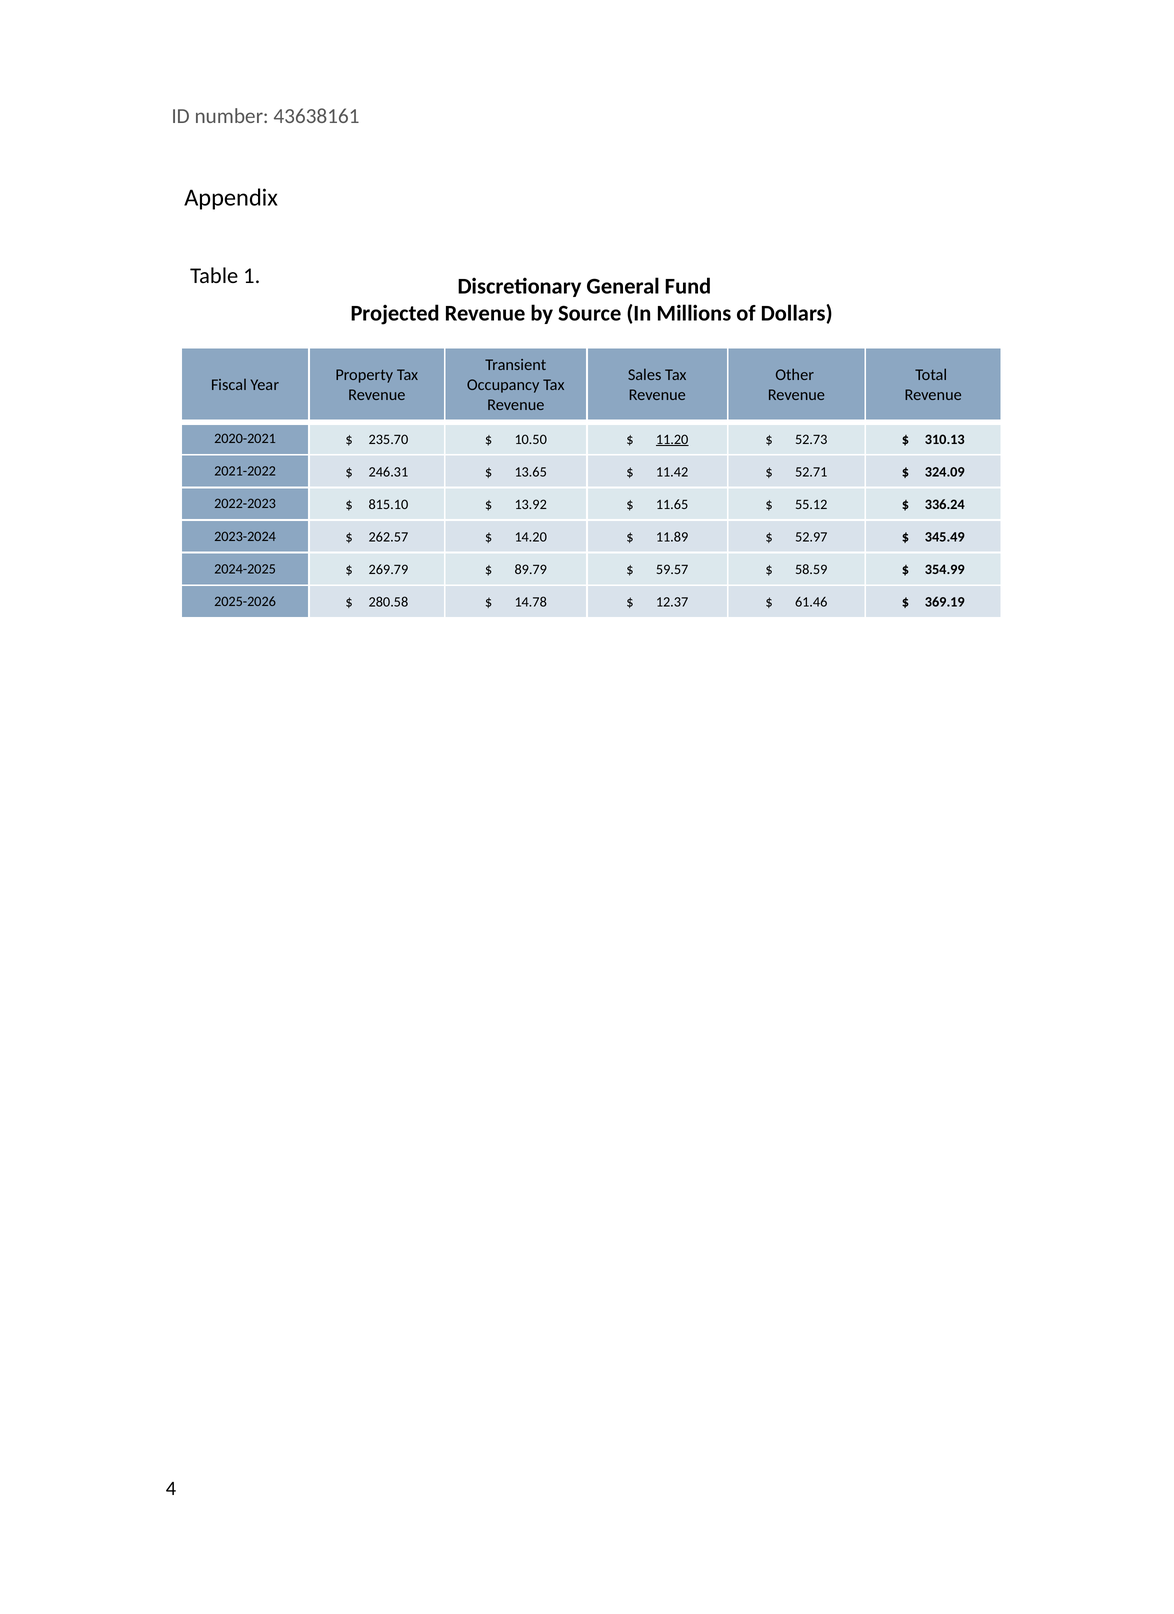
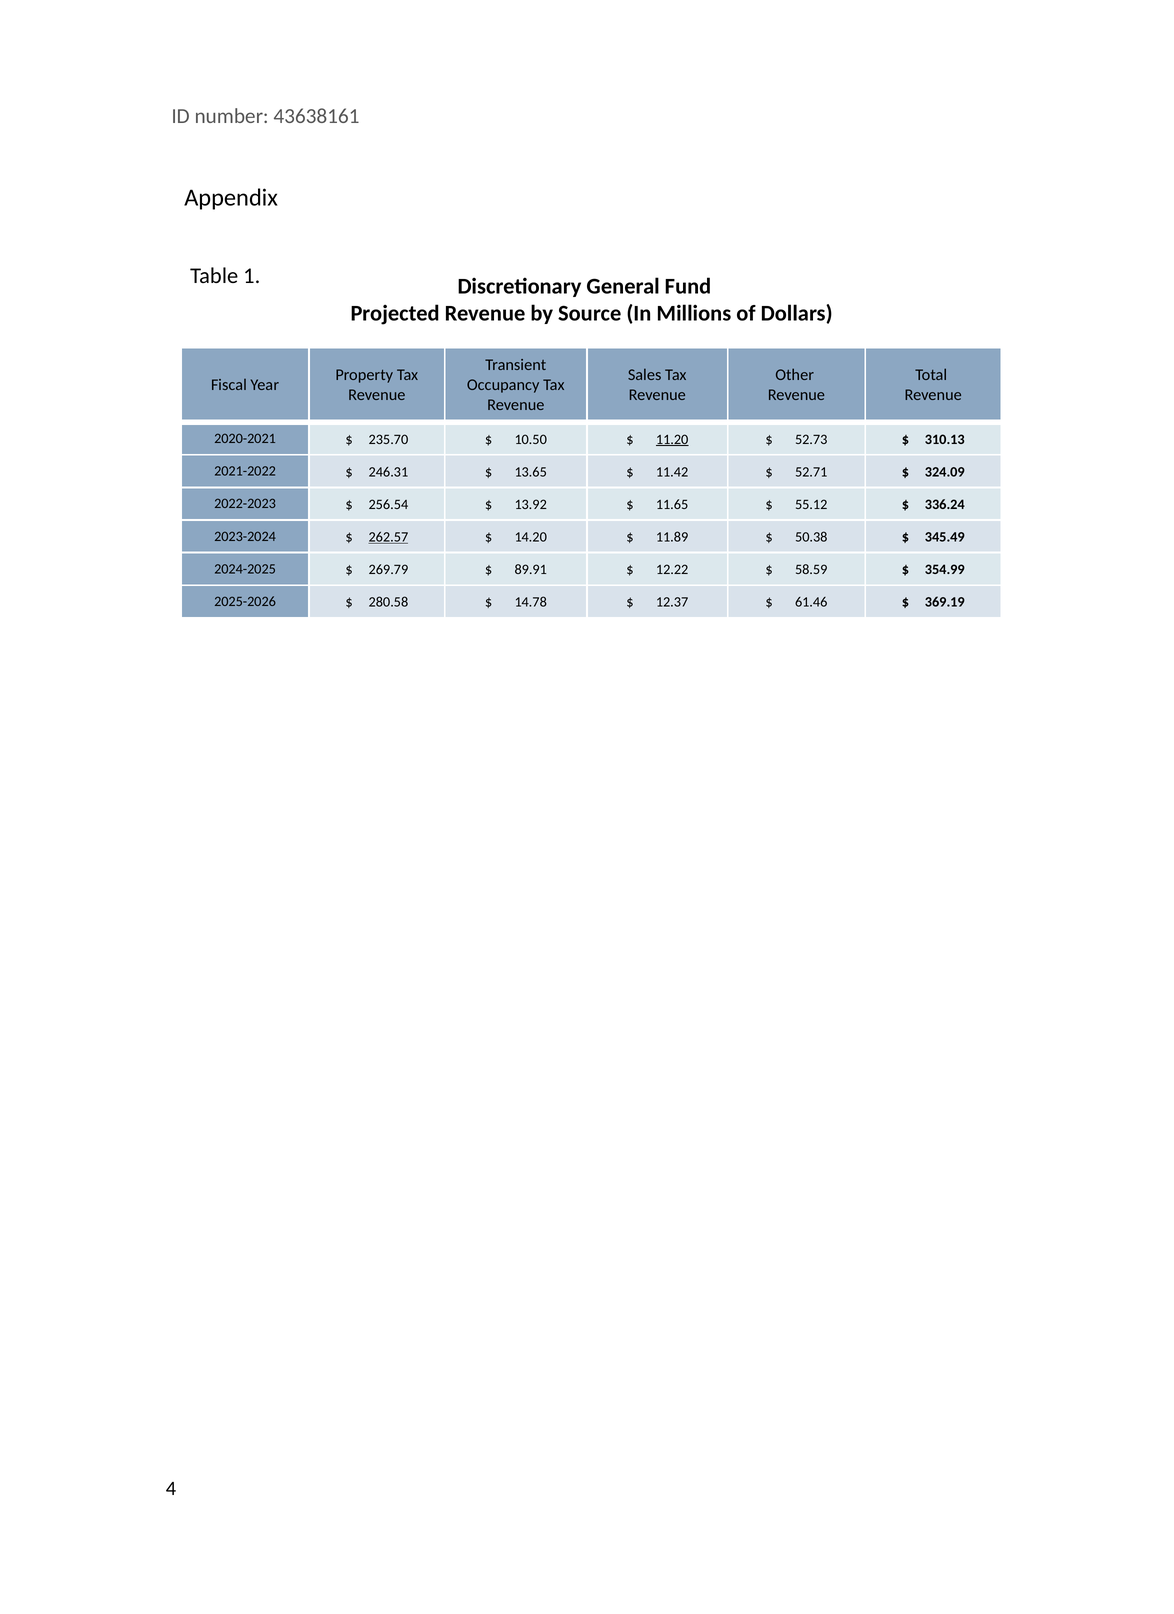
815.10: 815.10 -> 256.54 (388, 505)
262.57 underline: none -> present (388, 537)
52.97: 52.97 -> 50.38 (811, 537)
89.79: 89.79 -> 89.91 (531, 570)
59.57: 59.57 -> 12.22 (672, 570)
